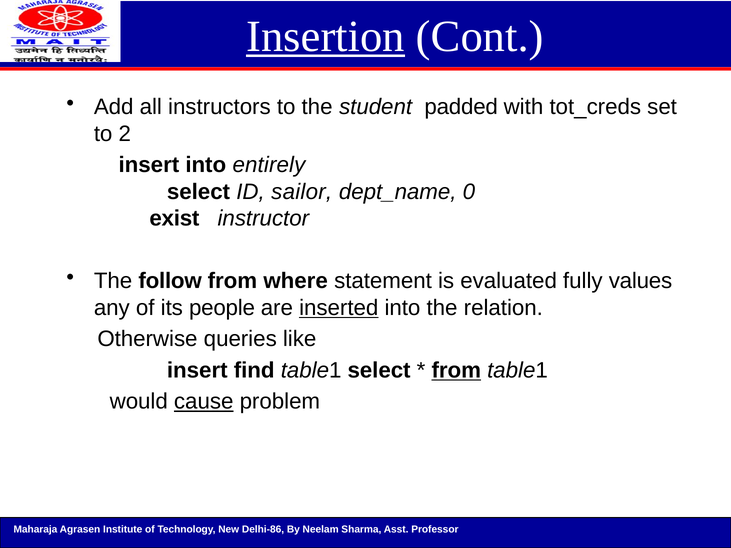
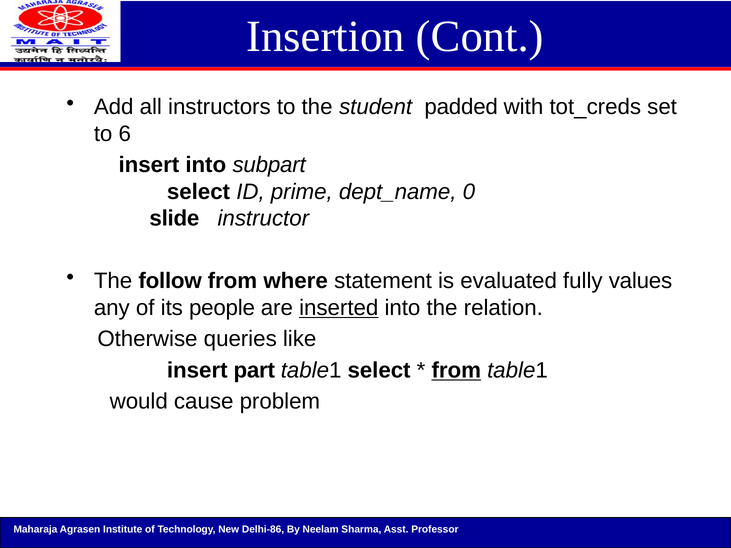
Insertion underline: present -> none (325, 37)
2: 2 -> 6 (125, 134)
entirely: entirely -> subpart (269, 165)
sailor: sailor -> prime (302, 192)
exist: exist -> slide (174, 219)
find: find -> part (254, 371)
cause underline: present -> none (204, 402)
